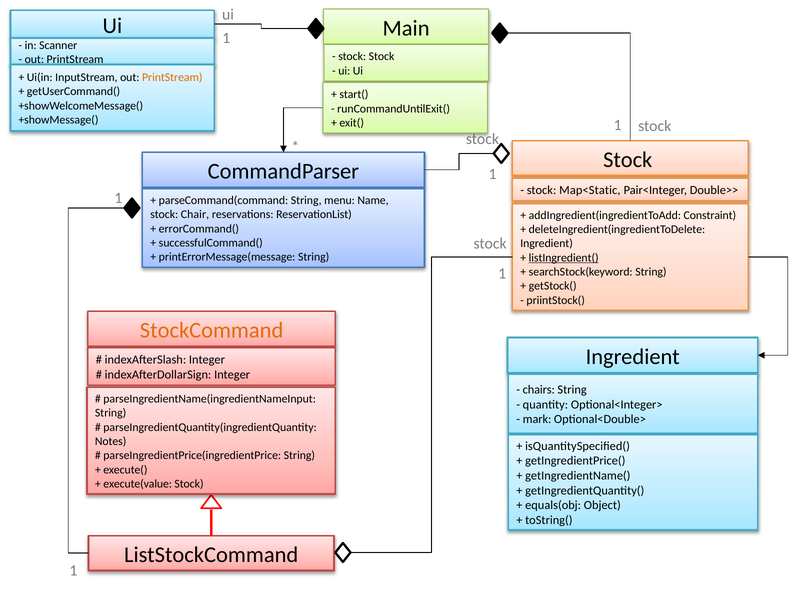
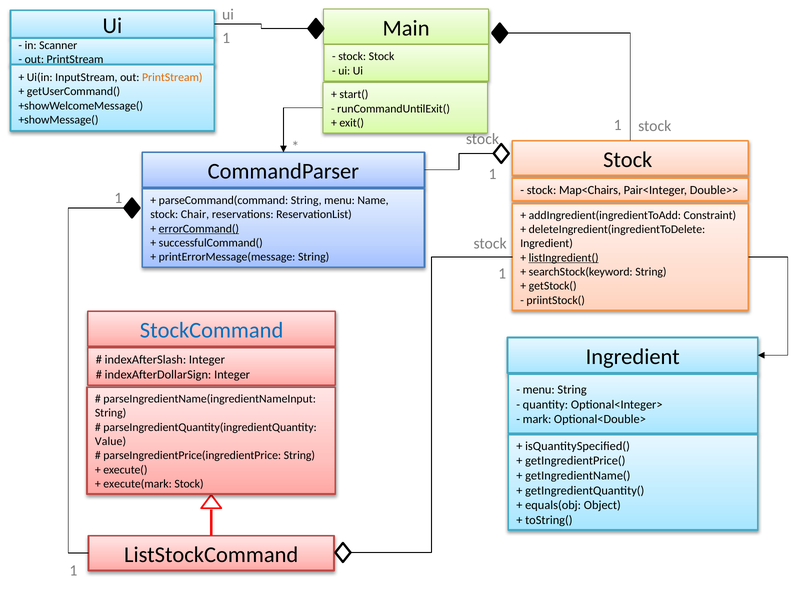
Map<Static: Map<Static -> Map<Chairs (590, 190)
errorCommand( underline: none -> present (199, 229)
StockCommand colour: orange -> blue (212, 330)
chairs: chairs -> menu (539, 389)
Notes: Notes -> Value (111, 441)
execute(value: execute(value -> execute(mark (138, 484)
